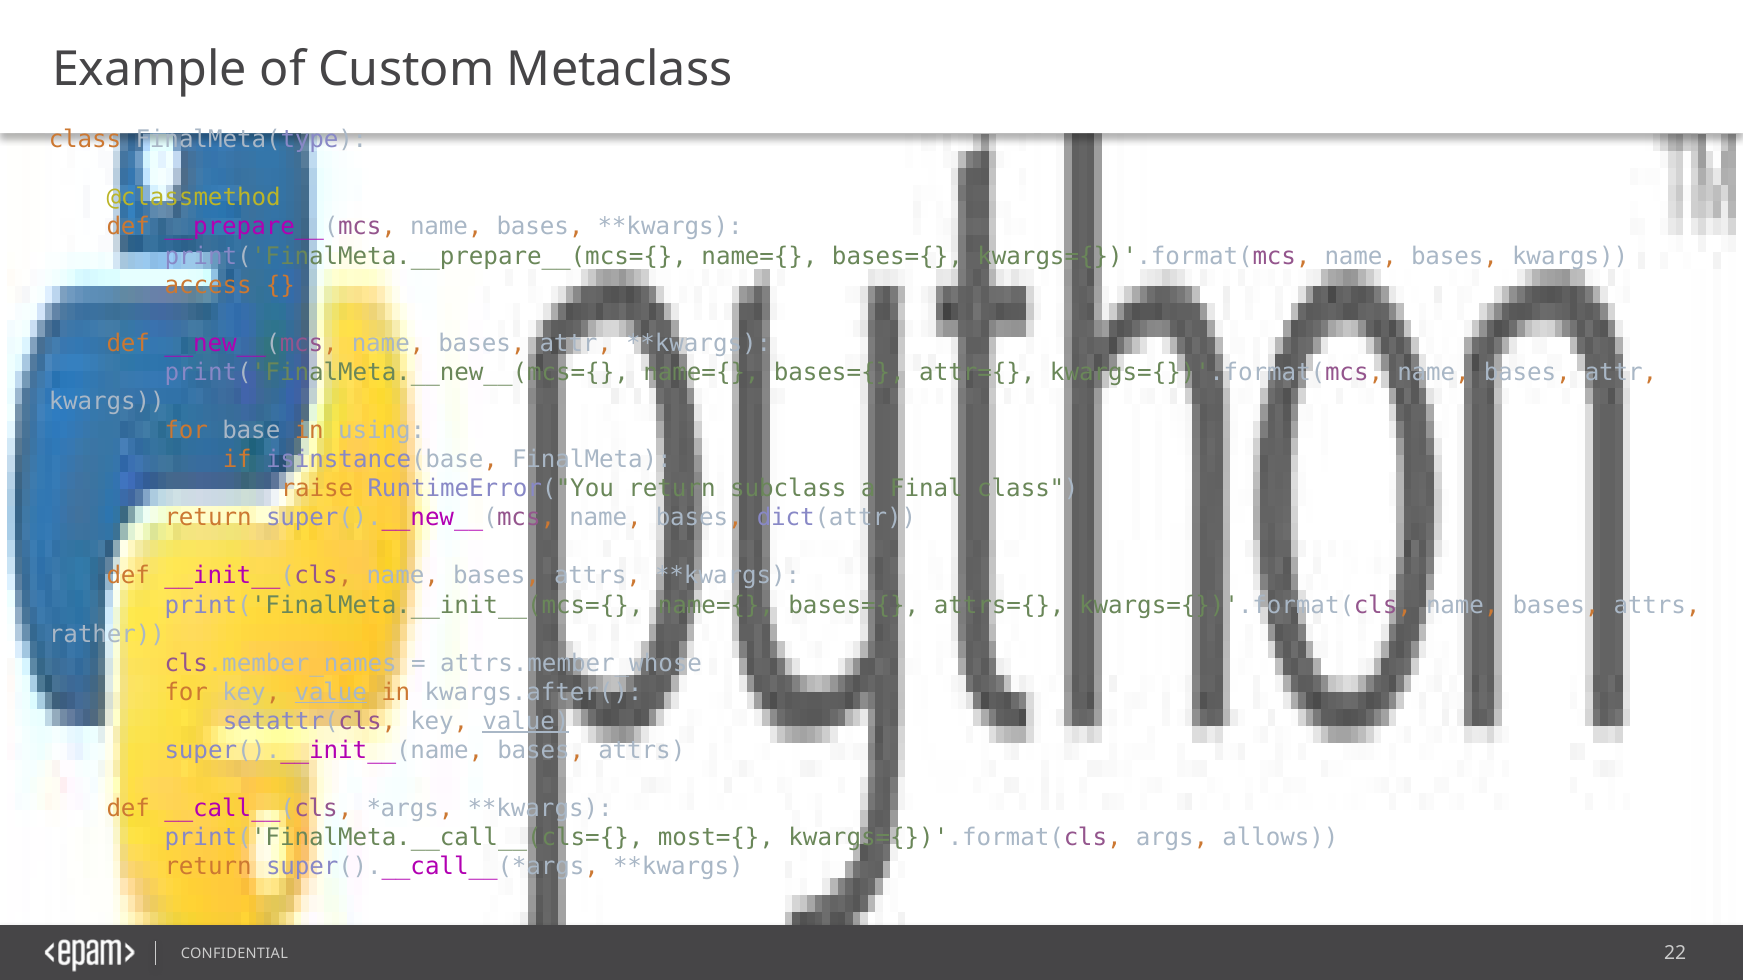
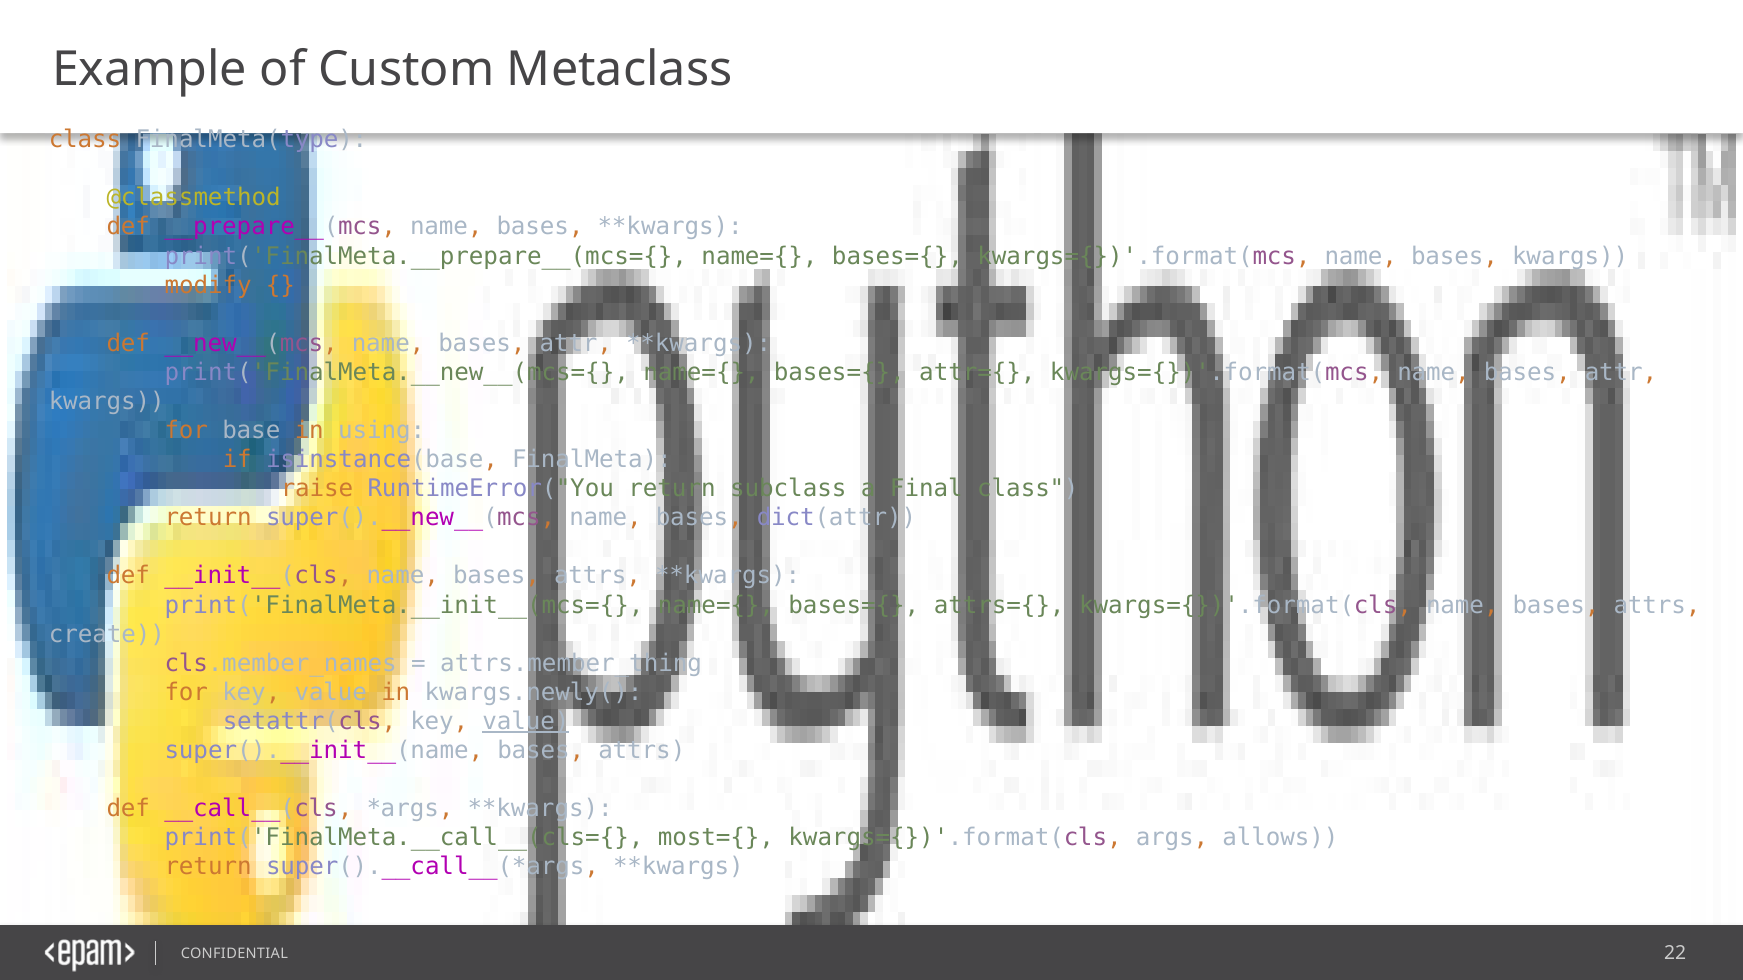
access: access -> modify (208, 285)
rather: rather -> create (107, 634)
attrs.member_whose: attrs.member_whose -> attrs.member_thing (571, 664)
value underline: present -> none (331, 693)
kwargs.after(: kwargs.after( -> kwargs.newly( (534, 693)
